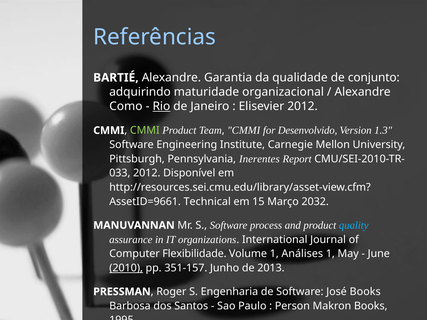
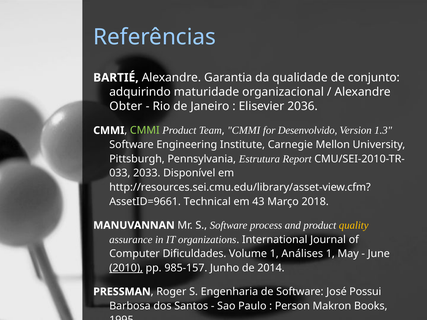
Como: Como -> Obter (126, 106)
Rio underline: present -> none (161, 106)
Elisevier 2012: 2012 -> 2036 (303, 106)
Inerentes: Inerentes -> Estrutura (259, 159)
2012: 2012 -> 2033 (147, 173)
15: 15 -> 43 (258, 202)
2032: 2032 -> 2018 (315, 202)
quality colour: light blue -> yellow (354, 225)
Flexibilidade: Flexibilidade -> Dificuldades (194, 254)
351-157: 351-157 -> 985-157 (186, 268)
2013: 2013 -> 2014 (271, 268)
José Books: Books -> Possui (365, 292)
